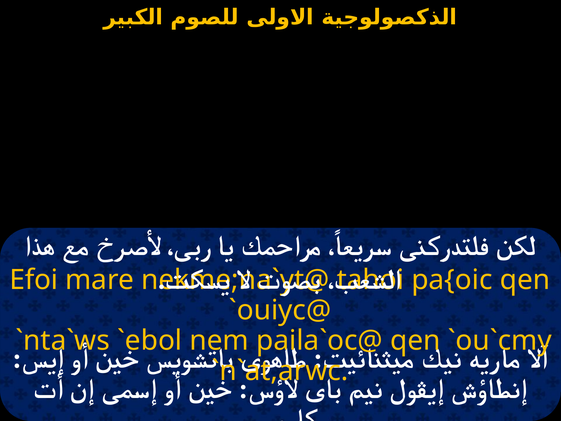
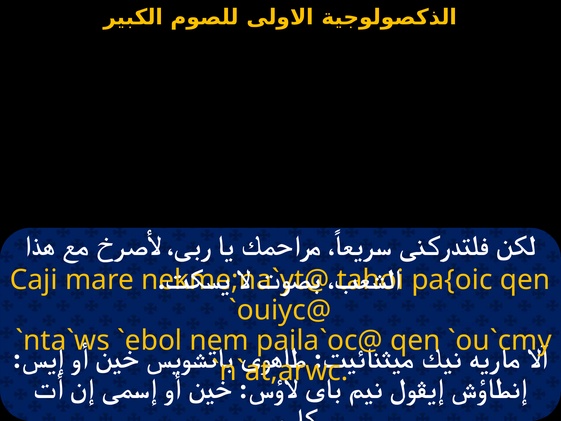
Efoi: Efoi -> Caji (34, 280)
